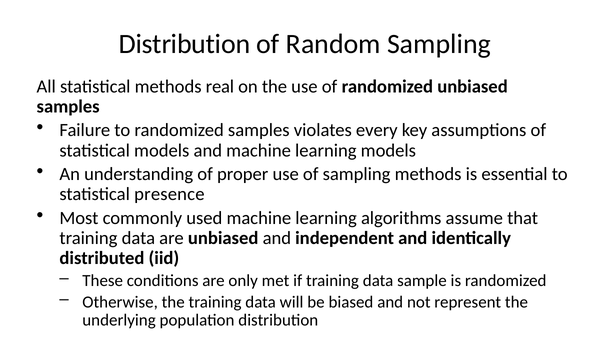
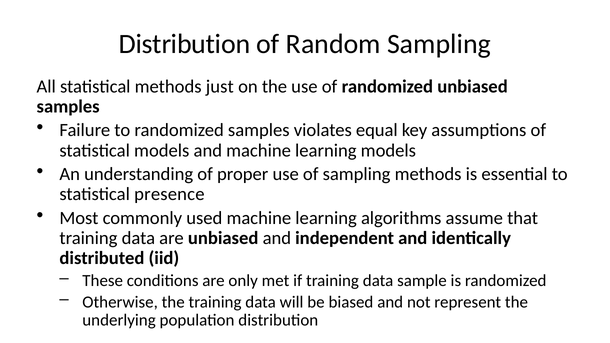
real: real -> just (220, 86)
every: every -> equal (377, 130)
